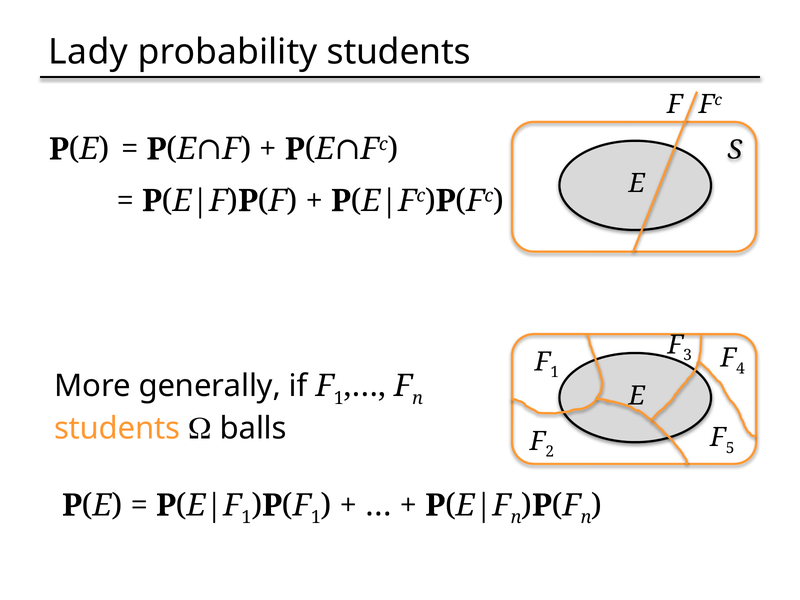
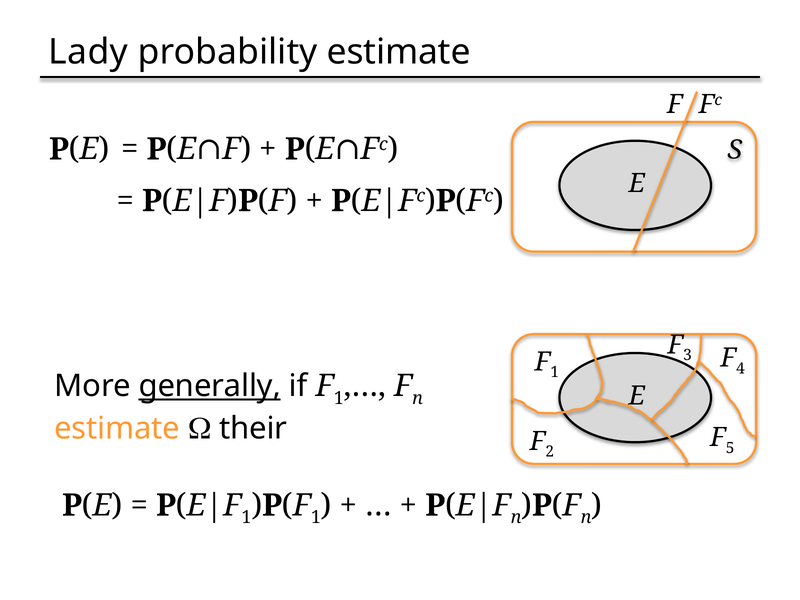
probability students: students -> estimate (399, 52)
generally underline: none -> present (210, 386)
students: students -> estimate (117, 429)
balls: balls -> their (253, 429)
